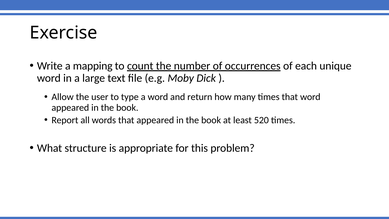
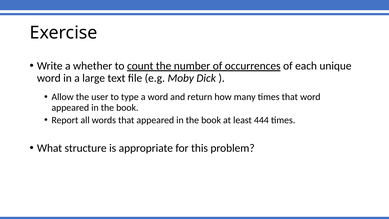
mapping: mapping -> whether (93, 66)
520: 520 -> 444 (261, 120)
